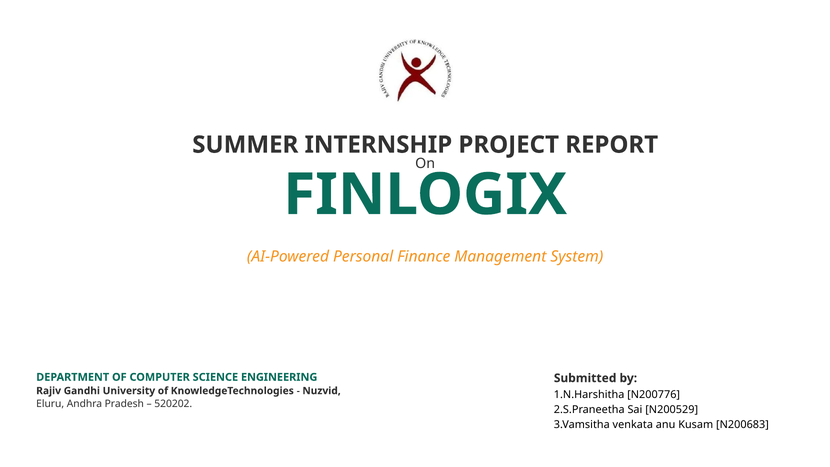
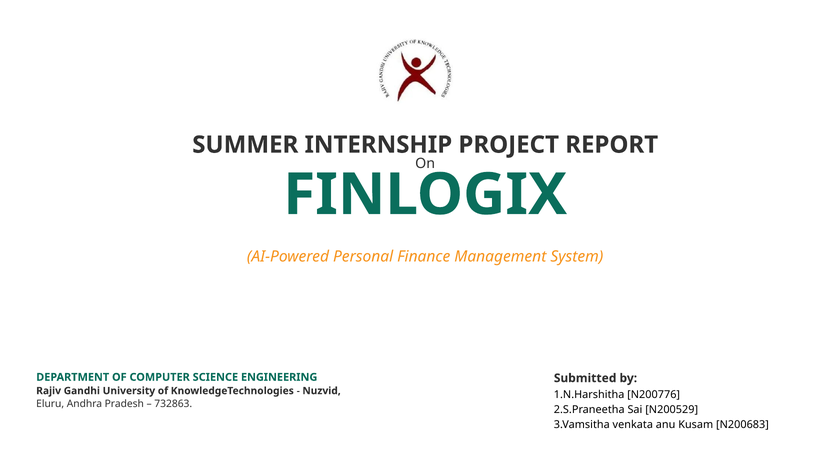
520202: 520202 -> 732863 (173, 404)
